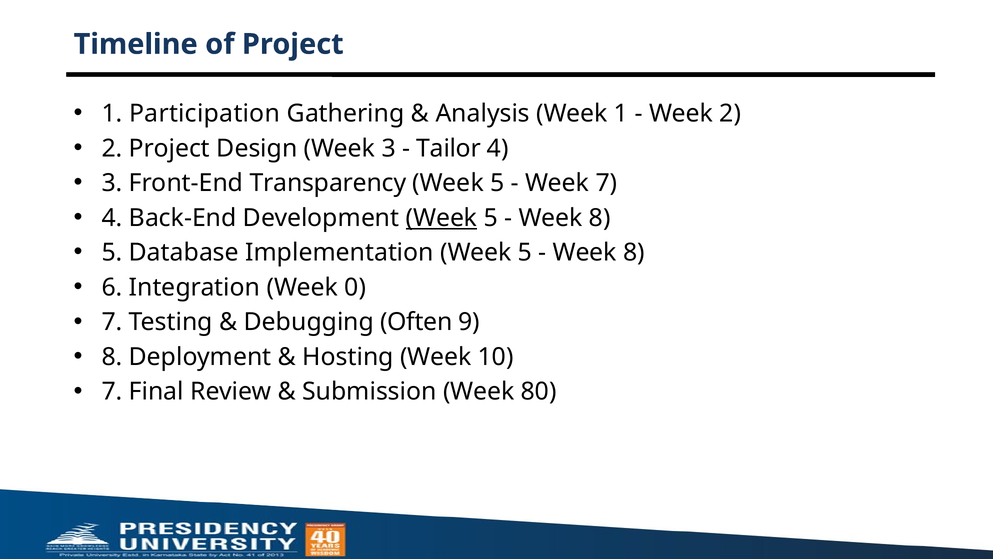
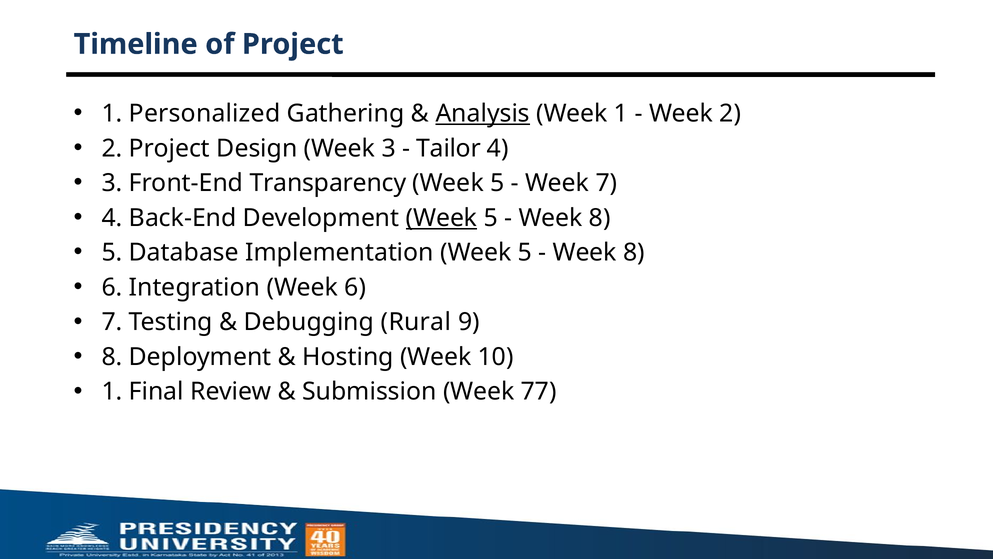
Participation: Participation -> Personalized (205, 113)
Analysis underline: none -> present (483, 113)
Week 0: 0 -> 6 (355, 287)
Often: Often -> Rural (416, 322)
7: 7 -> 1 (112, 391)
80: 80 -> 77 (539, 391)
